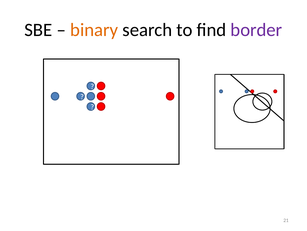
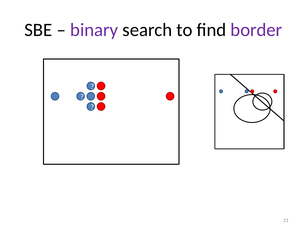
binary colour: orange -> purple (94, 30)
